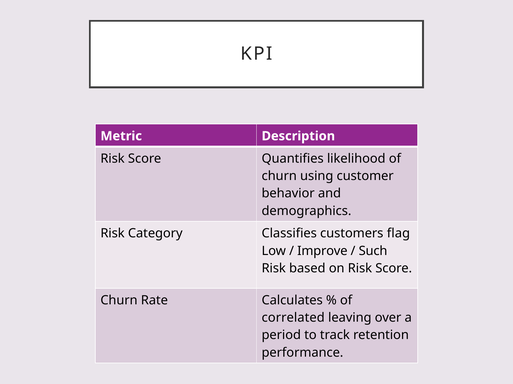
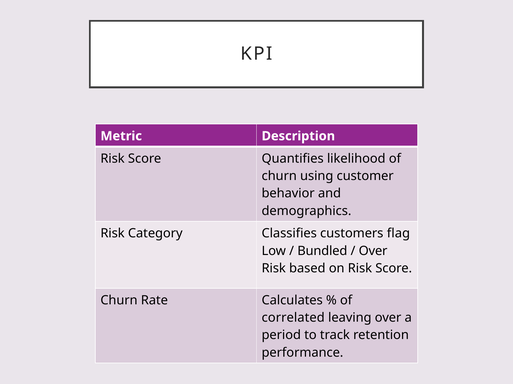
Improve: Improve -> Bundled (322, 251)
Such: Such -> Over (373, 251)
